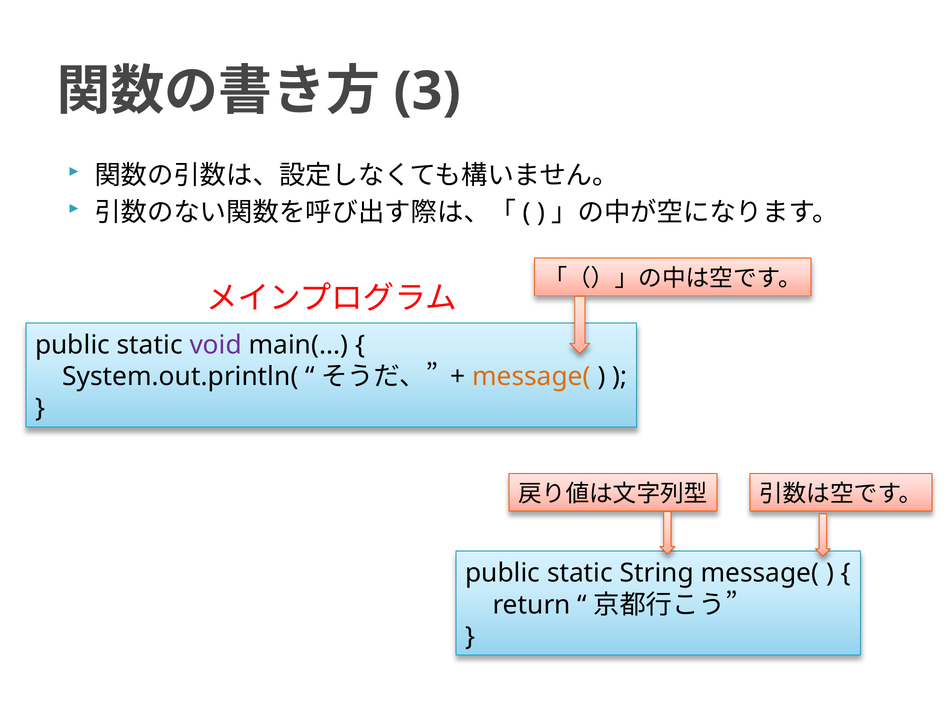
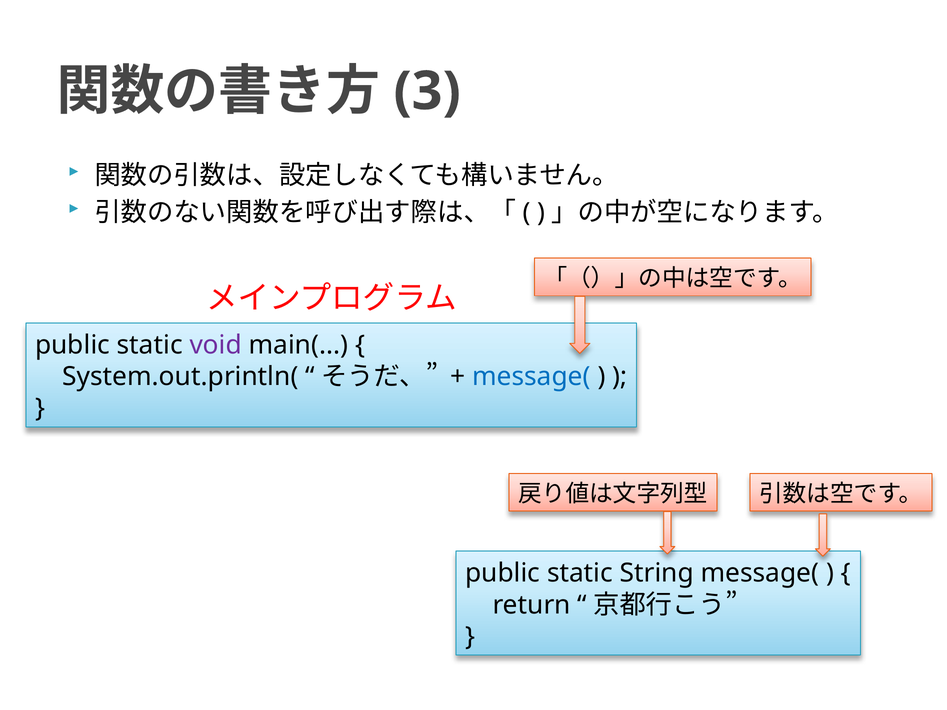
message( colour: orange -> blue (531, 377)
